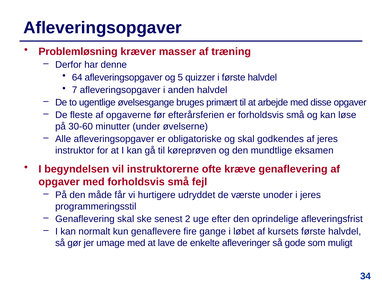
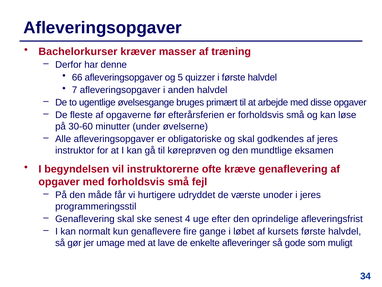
Problemløsning: Problemløsning -> Bachelorkurser (78, 52)
64: 64 -> 66 (77, 77)
2: 2 -> 4 (188, 219)
